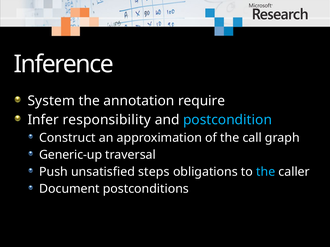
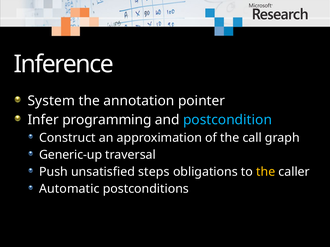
require: require -> pointer (202, 101)
responsibility: responsibility -> programming (107, 120)
the colour: light blue -> yellow (266, 172)
Document: Document -> Automatic (69, 189)
